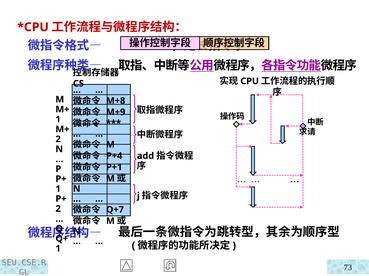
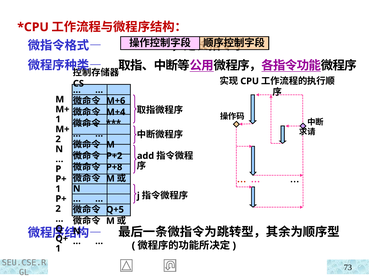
M+8: M+8 -> M+6 (116, 101)
M+9: M+9 -> M+4 (116, 112)
P+4: P+4 -> P+2 (114, 156)
P+1: P+1 -> P+8 (114, 168)
Q+7: Q+7 -> Q+5 (115, 210)
